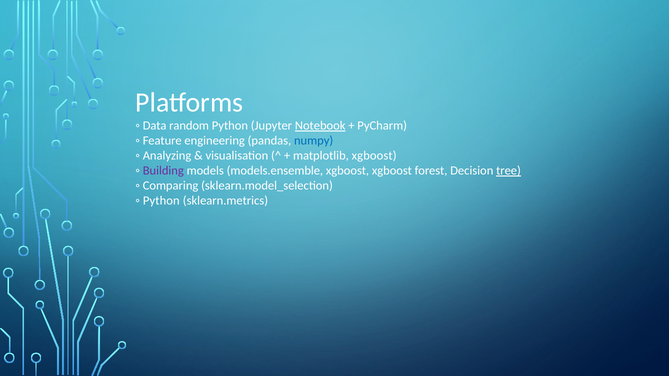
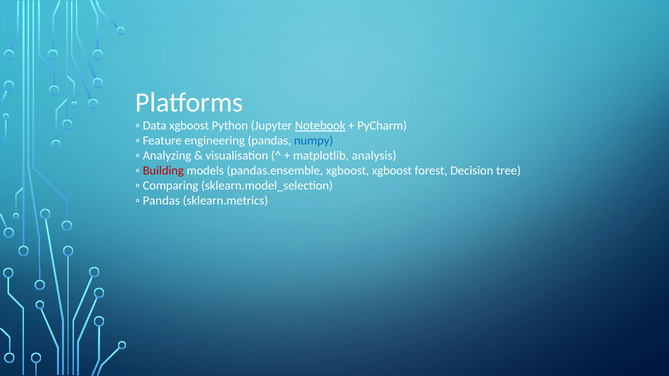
Data random: random -> xgboost (189, 126)
matplotlib xgboost: xgboost -> analysis (374, 156)
Building colour: purple -> red (163, 171)
models.ensemble: models.ensemble -> pandas.ensemble (275, 171)
tree underline: present -> none (509, 171)
Python: Python -> Pandas (161, 201)
